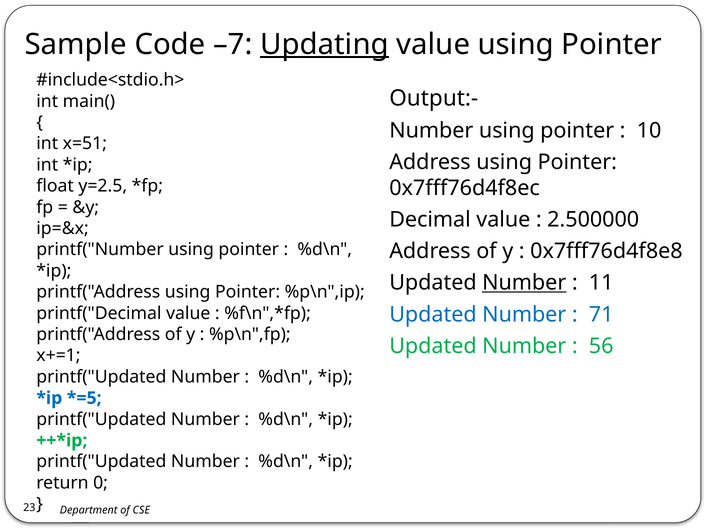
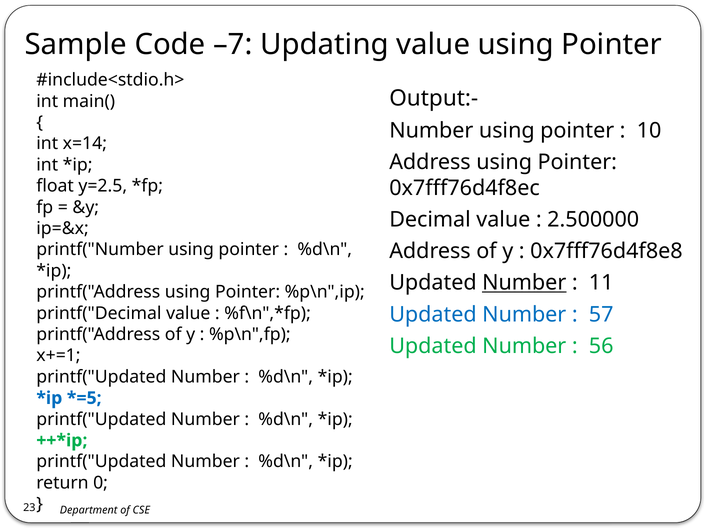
Updating underline: present -> none (324, 44)
x=51: x=51 -> x=14 (85, 144)
71: 71 -> 57 (601, 314)
